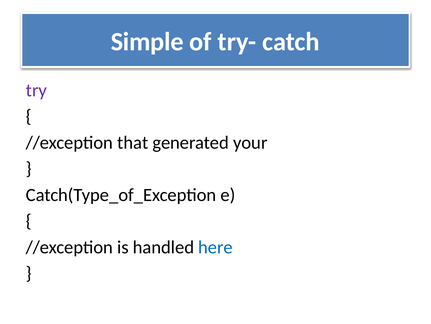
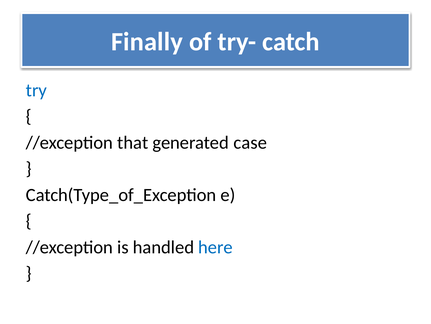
Simple: Simple -> Finally (147, 42)
try colour: purple -> blue (36, 90)
your: your -> case (250, 142)
